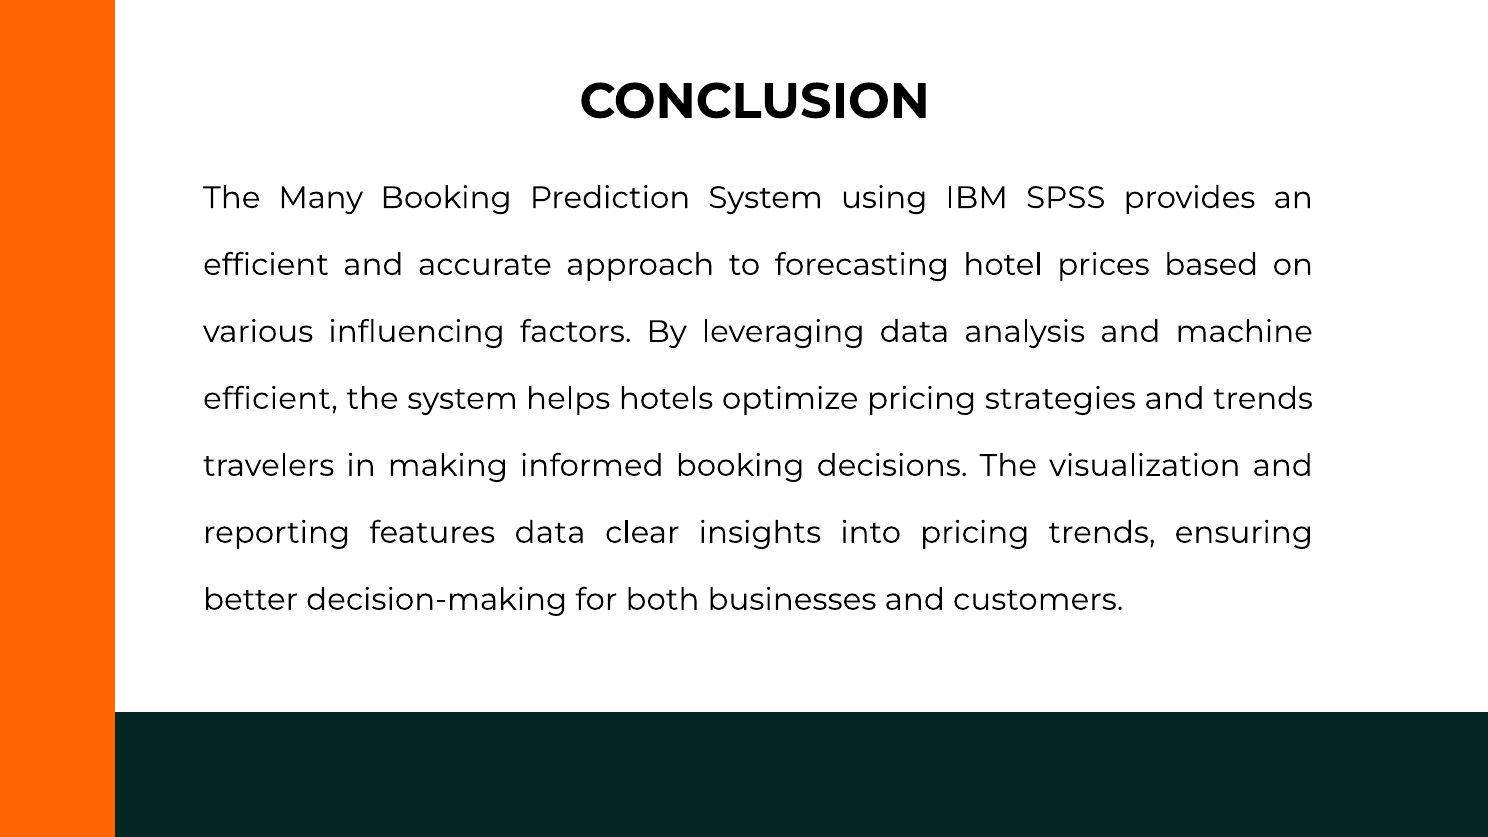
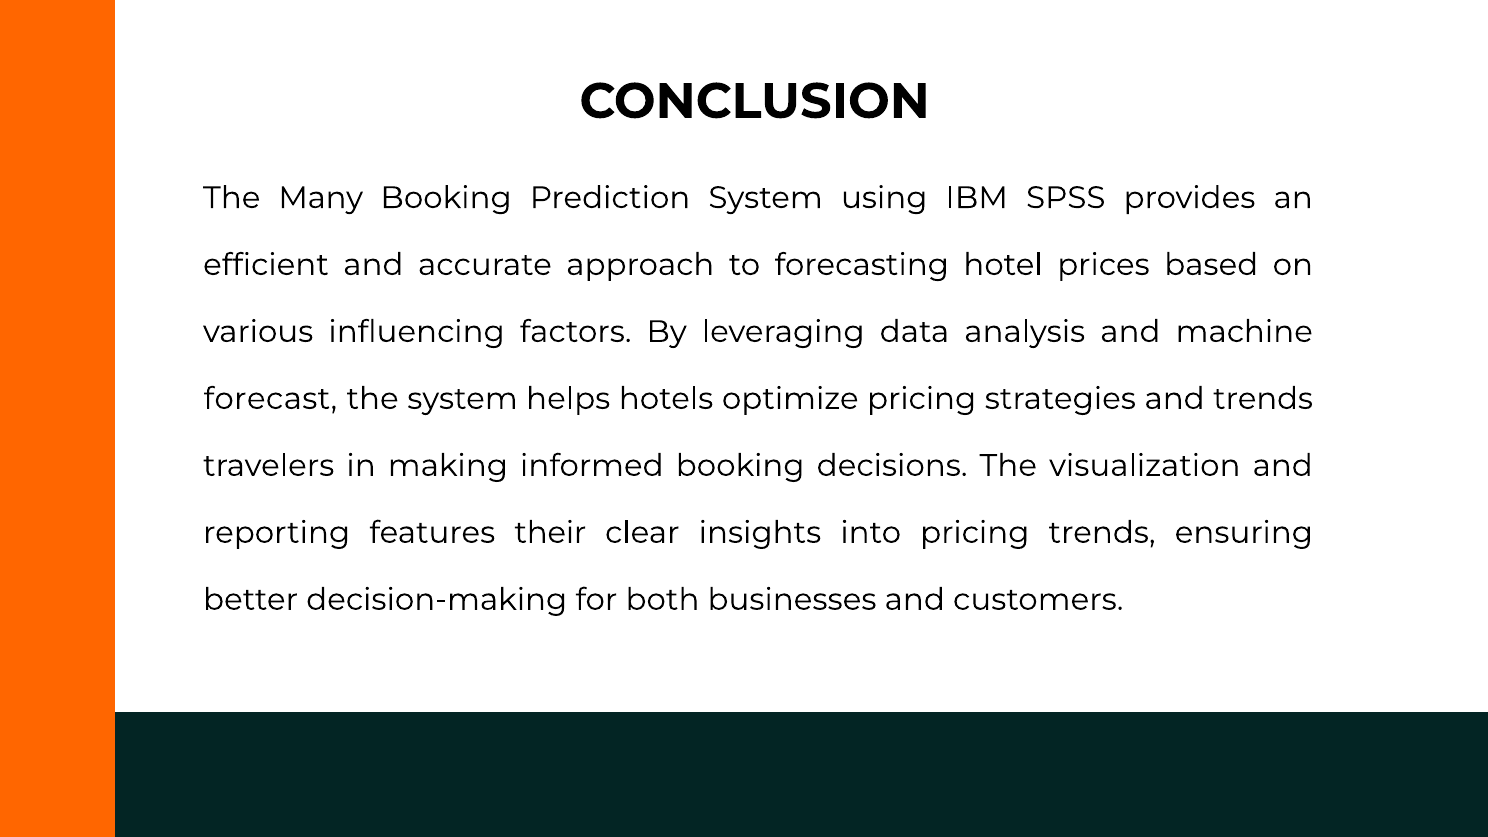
efficient: efficient -> forecast (270, 399)
features data: data -> their (550, 533)
